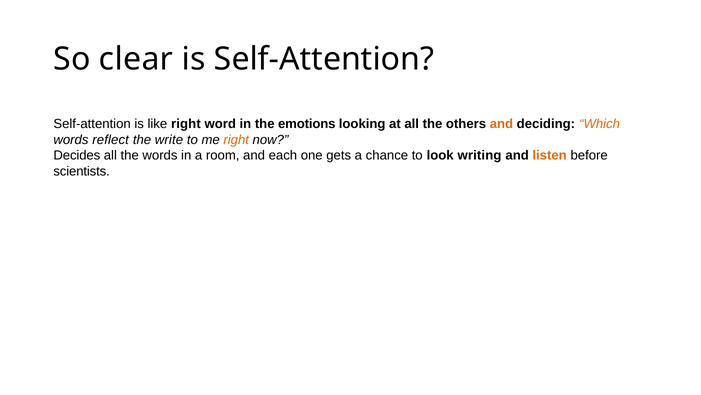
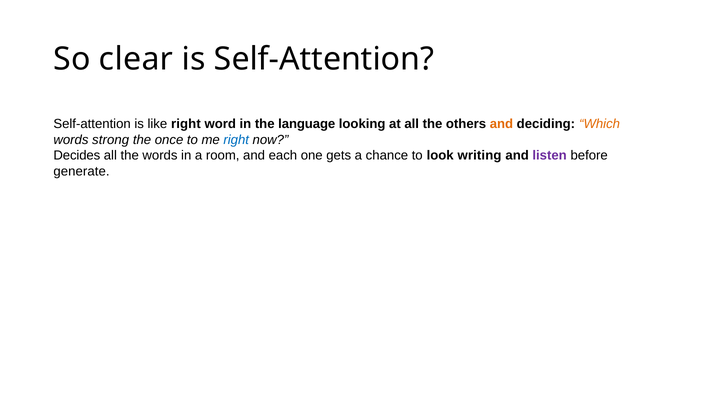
emotions: emotions -> language (307, 124)
reflect: reflect -> strong (111, 140)
write: write -> once (169, 140)
right colour: orange -> blue (236, 140)
listen colour: orange -> purple (550, 155)
scientists: scientists -> generate (82, 171)
